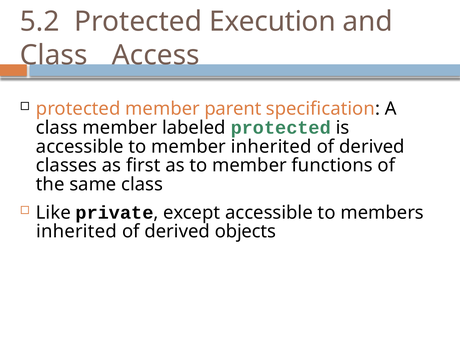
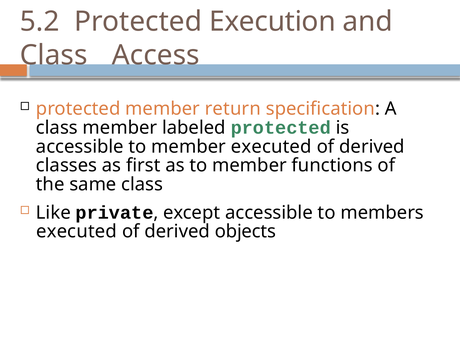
parent: parent -> return (233, 109)
member inherited: inherited -> executed (271, 147)
inherited: inherited -> executed (76, 232)
